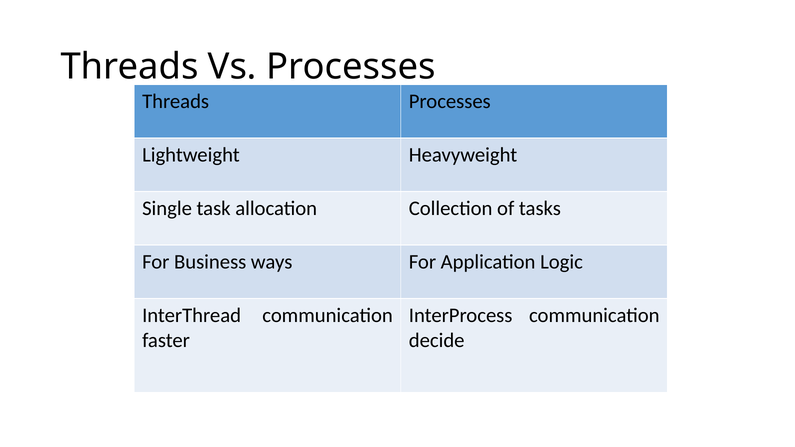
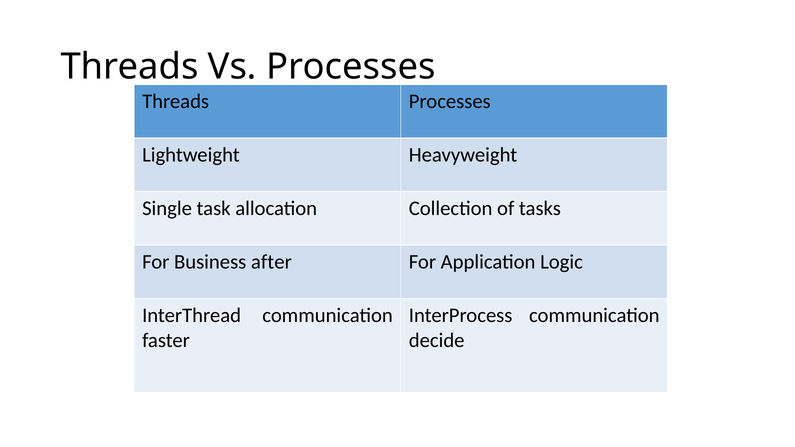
ways: ways -> after (271, 262)
